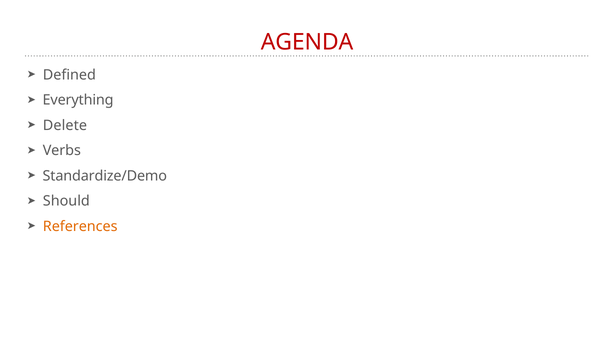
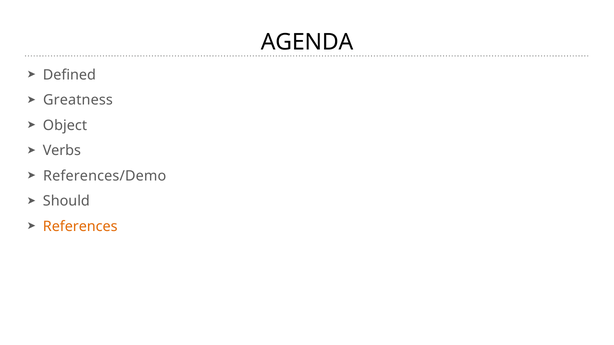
AGENDA colour: red -> black (307, 42)
Everything: Everything -> Greatness (78, 100)
Delete: Delete -> Object (65, 125)
Standardize/Demo: Standardize/Demo -> References/Demo (105, 176)
